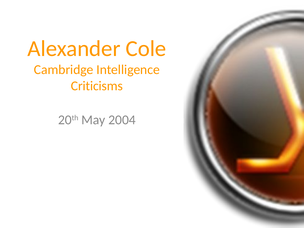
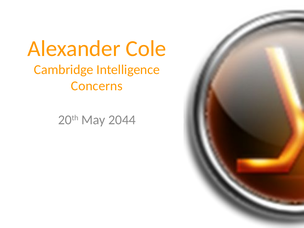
Criticisms: Criticisms -> Concerns (97, 86)
2004: 2004 -> 2044 (122, 120)
